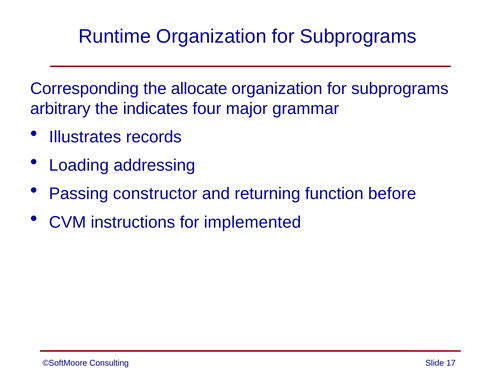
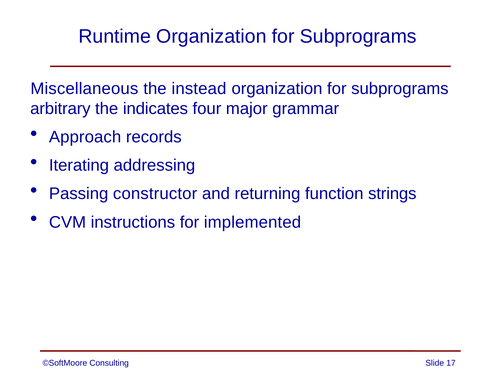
Corresponding: Corresponding -> Miscellaneous (84, 88)
allocate: allocate -> instead (199, 88)
Illustrates: Illustrates -> Approach (85, 137)
Loading: Loading -> Iterating (79, 165)
before: before -> strings (392, 194)
